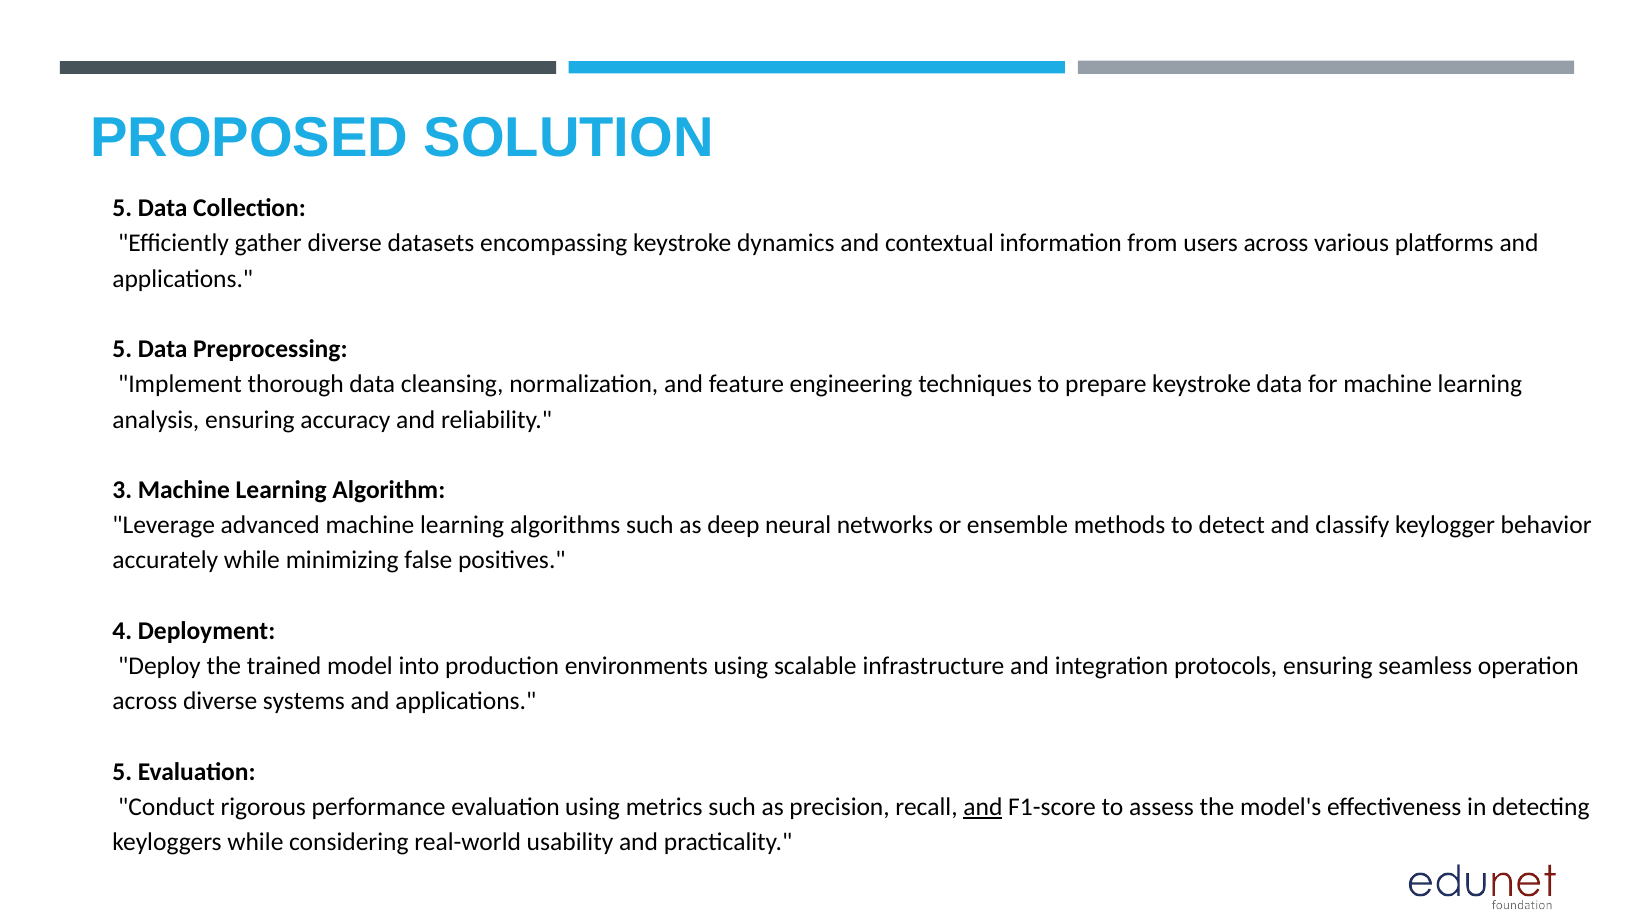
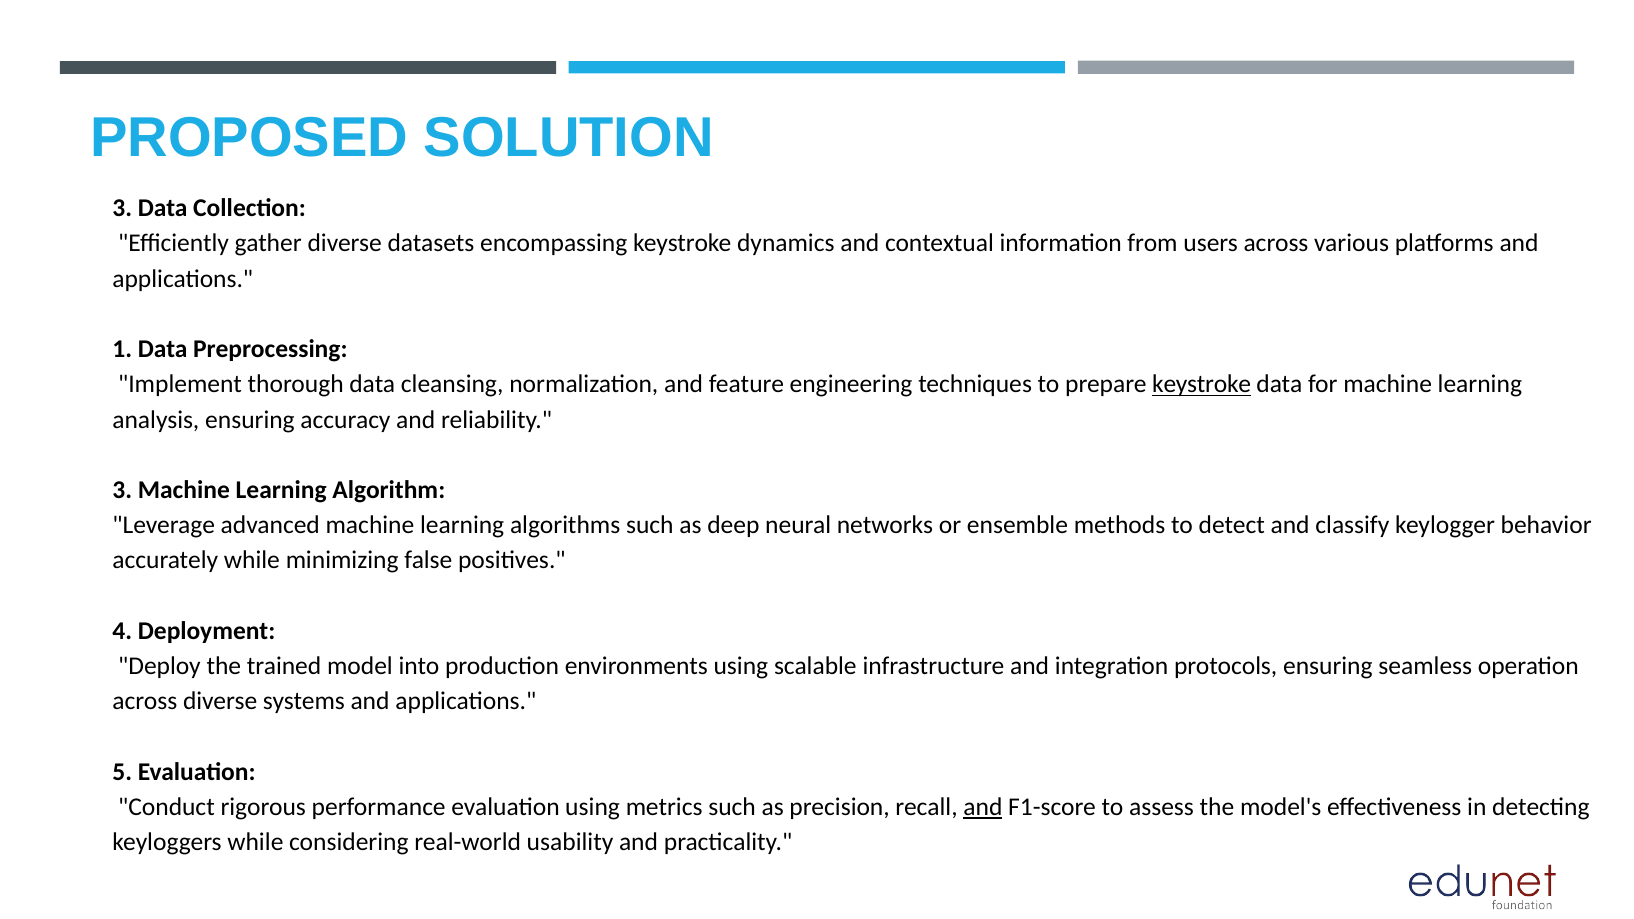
5: 5 -> 3 (122, 208)
5: 5 -> 1 (122, 349)
keystroke underline: none -> present (1202, 384)
